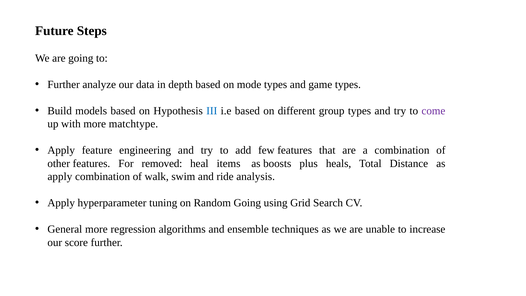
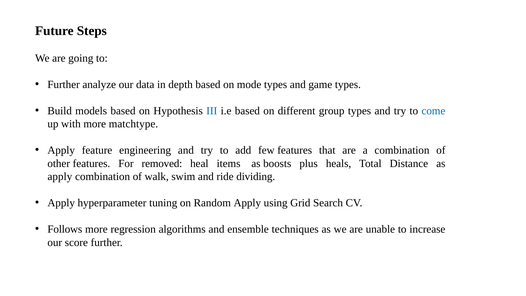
come colour: purple -> blue (433, 111)
analysis: analysis -> dividing (256, 177)
Random Going: Going -> Apply (247, 203)
General: General -> Follows (65, 229)
